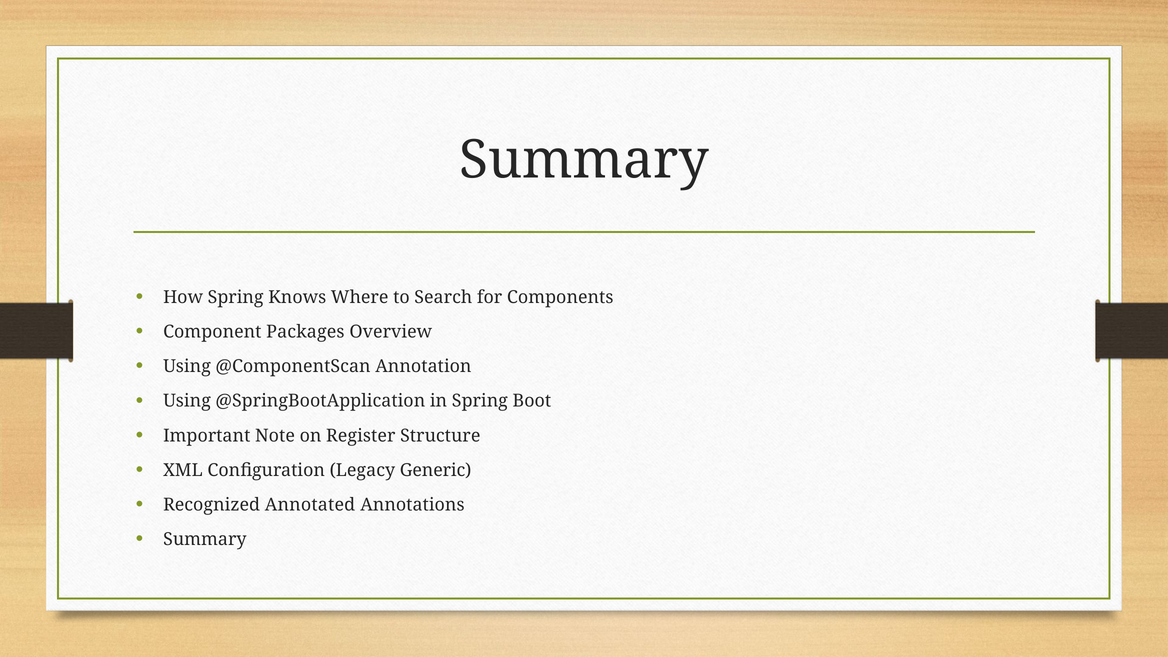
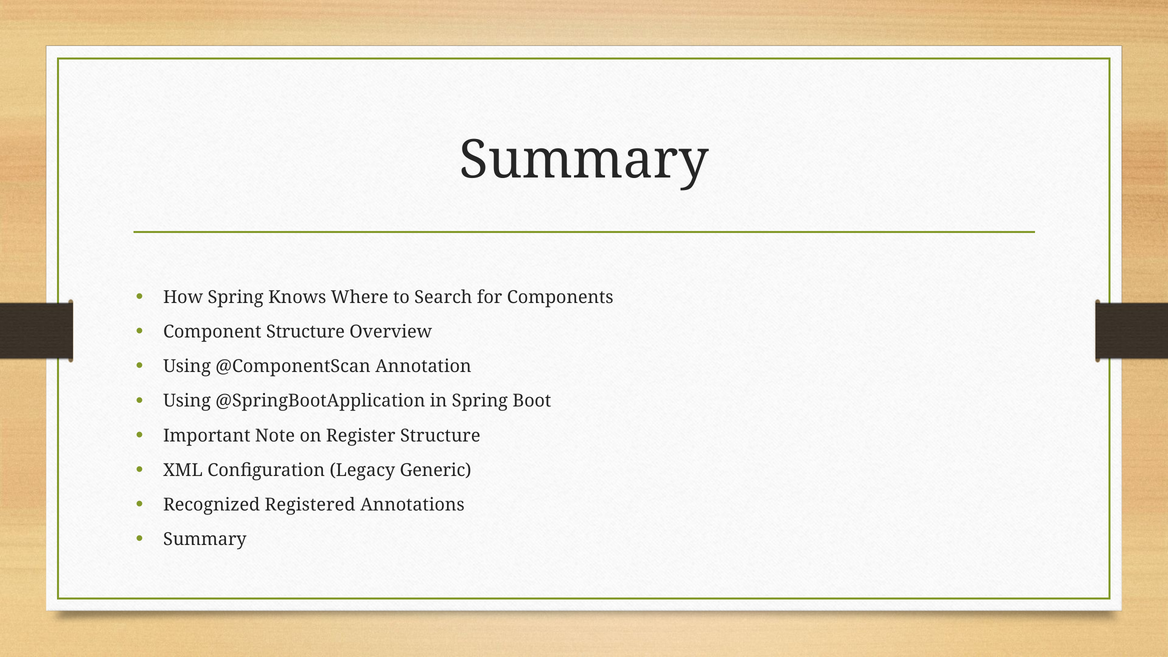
Component Packages: Packages -> Structure (306, 332)
Annotated: Annotated -> Registered (310, 505)
